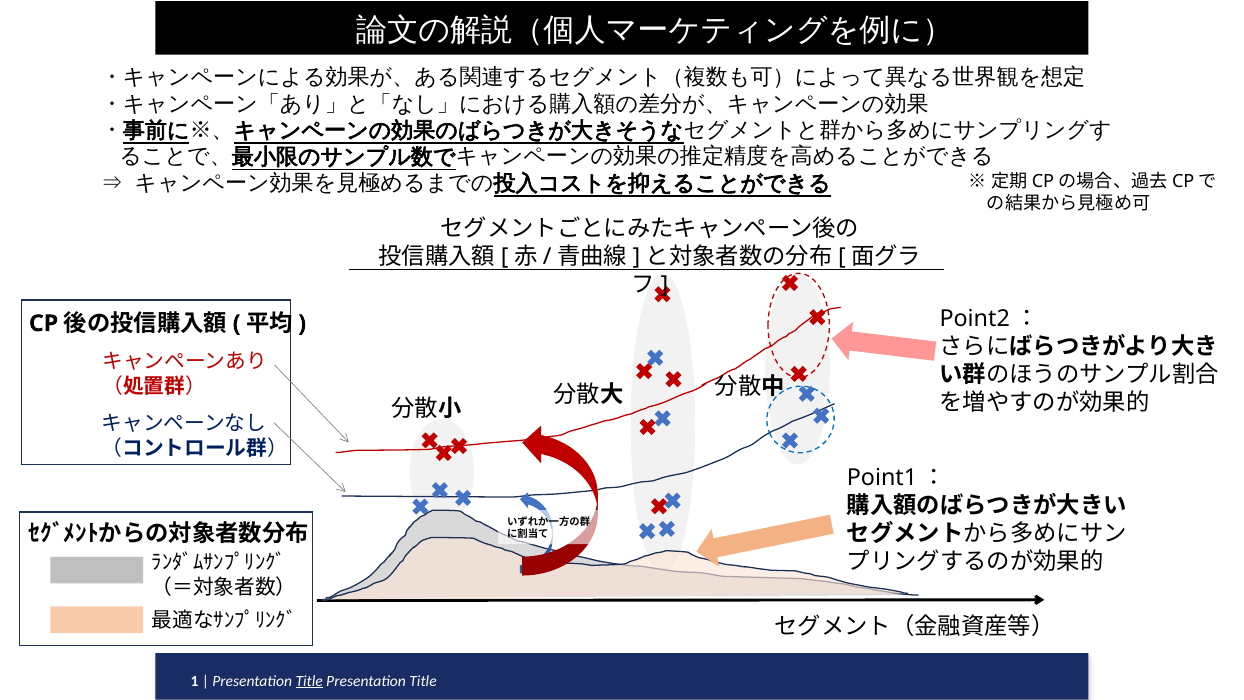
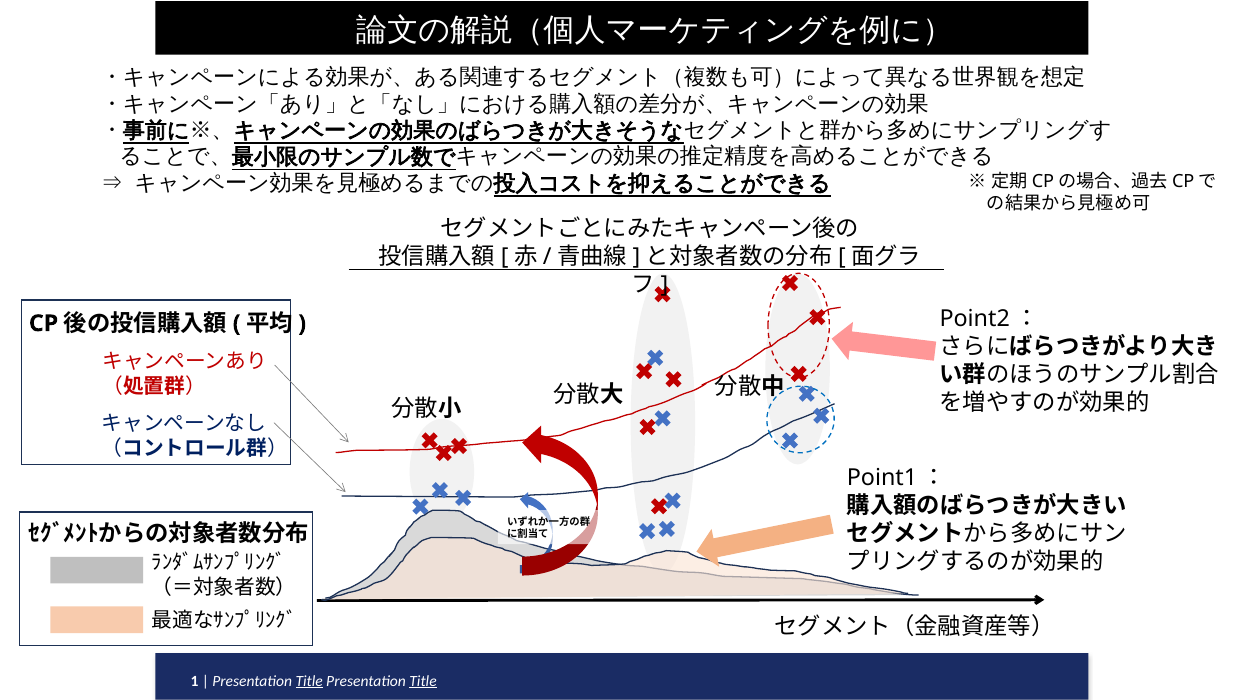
Title underline: none -> present (423, 681)
